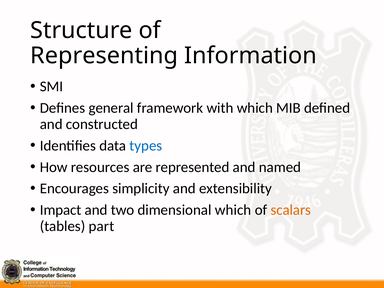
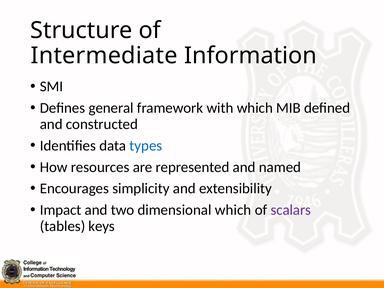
Representing: Representing -> Intermediate (104, 56)
scalars colour: orange -> purple (291, 210)
part: part -> keys (102, 226)
